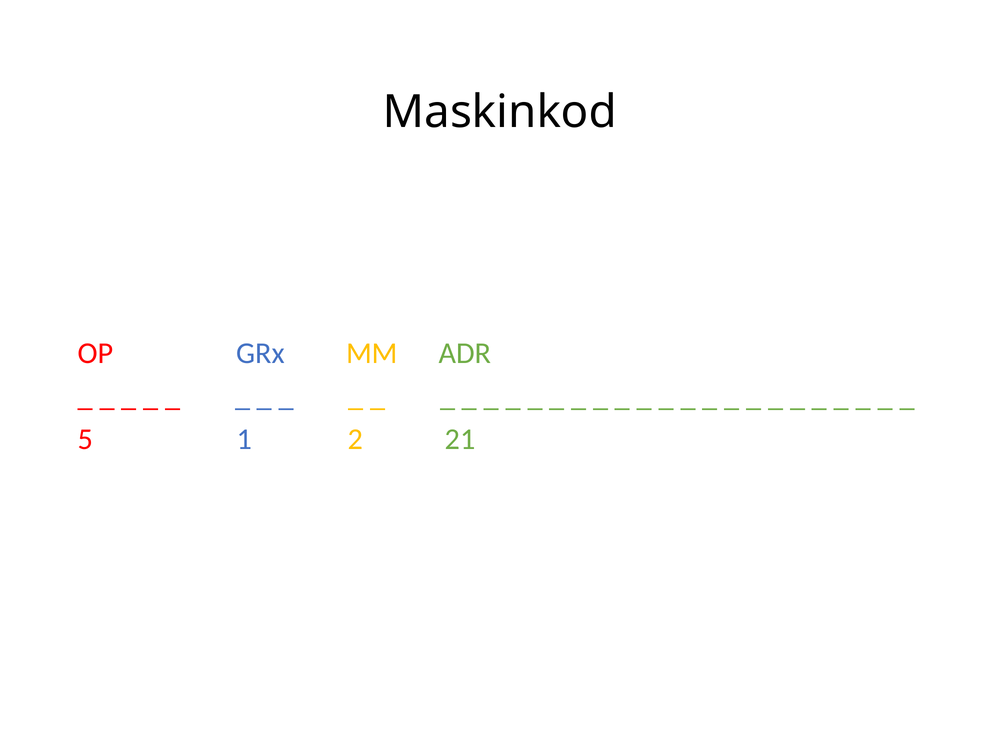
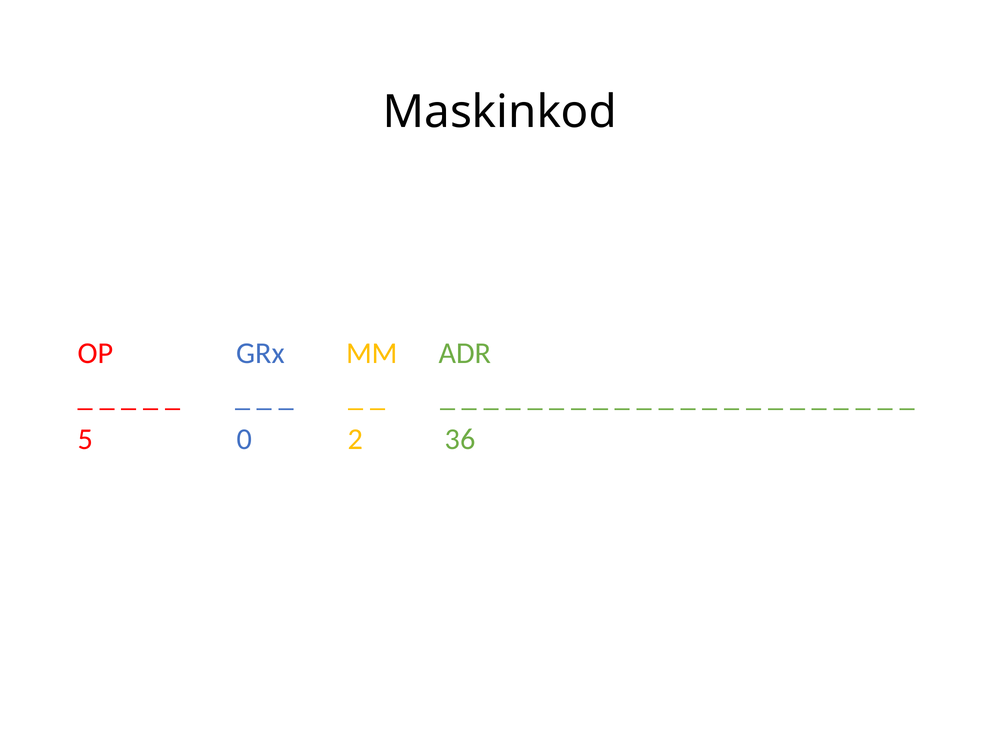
1: 1 -> 0 (244, 439)
21: 21 -> 36 (460, 439)
